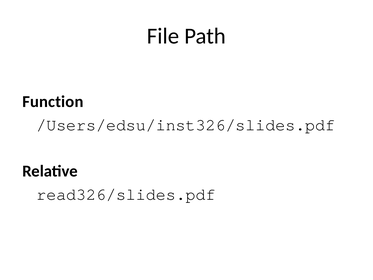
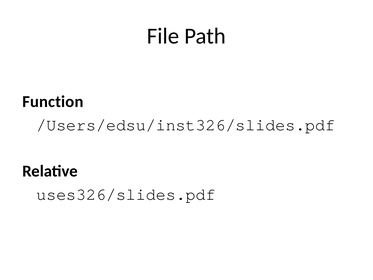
read326/slides.pdf: read326/slides.pdf -> uses326/slides.pdf (126, 194)
